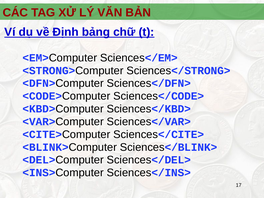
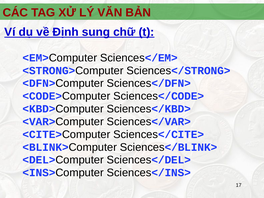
bảng: bảng -> sung (96, 32)
